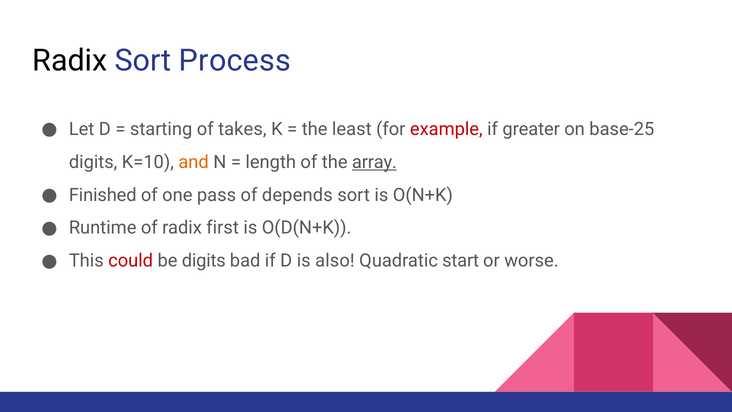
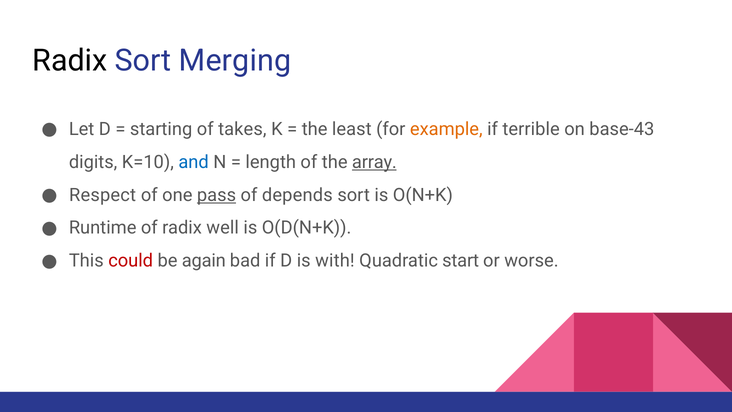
Process: Process -> Merging (235, 61)
example colour: red -> orange (446, 129)
greater: greater -> terrible (531, 129)
base-25: base-25 -> base-43 (622, 129)
and colour: orange -> blue (194, 162)
Finished: Finished -> Respect (103, 195)
pass underline: none -> present (217, 195)
first: first -> well (223, 228)
be digits: digits -> again (204, 261)
also: also -> with (335, 261)
